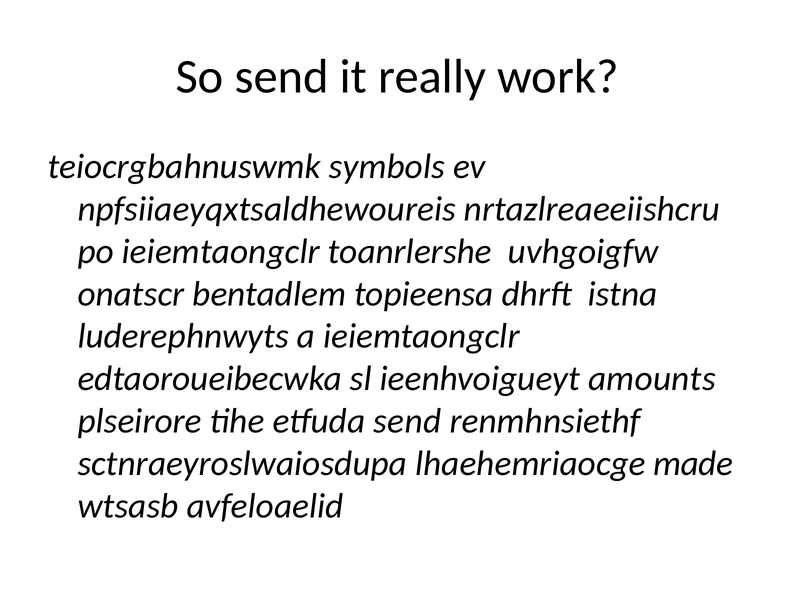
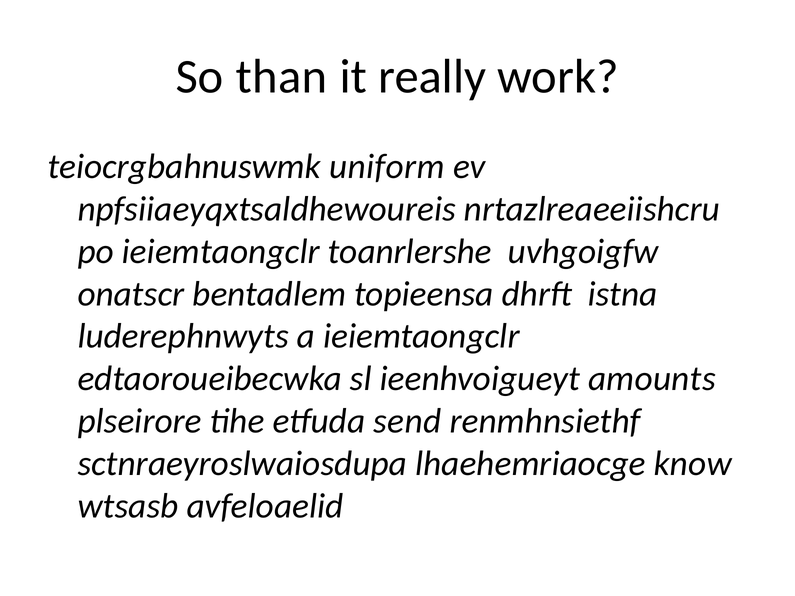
So send: send -> than (282, 77)
symbols: symbols -> uniform (387, 167)
made: made -> know (693, 464)
